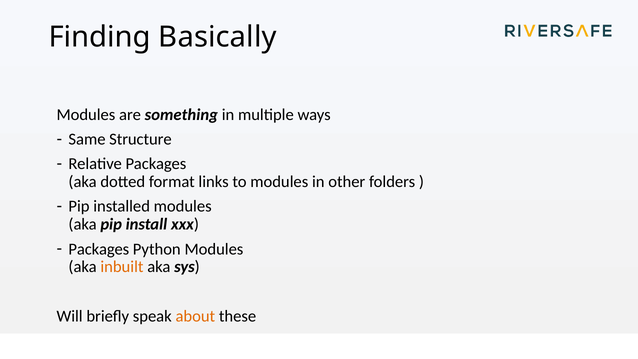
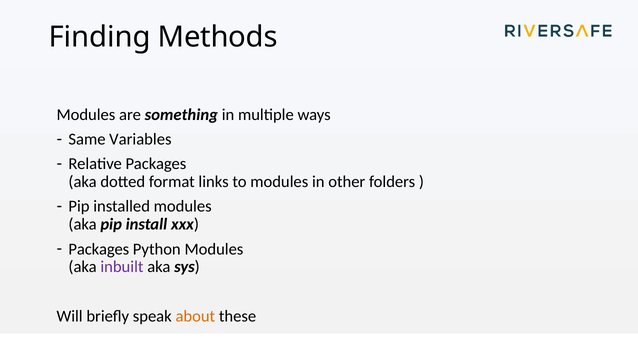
Basically: Basically -> Methods (218, 37)
Structure: Structure -> Variables (140, 139)
inbuilt colour: orange -> purple (122, 267)
